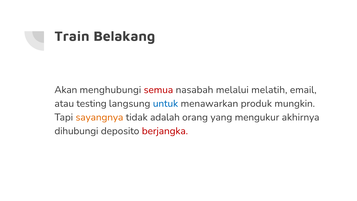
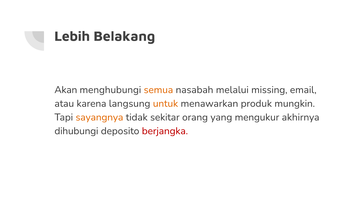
Train: Train -> Lebih (72, 36)
semua colour: red -> orange (158, 90)
melatih: melatih -> missing (269, 90)
testing: testing -> karena (91, 103)
untuk colour: blue -> orange (165, 103)
adalah: adalah -> sekitar (165, 117)
